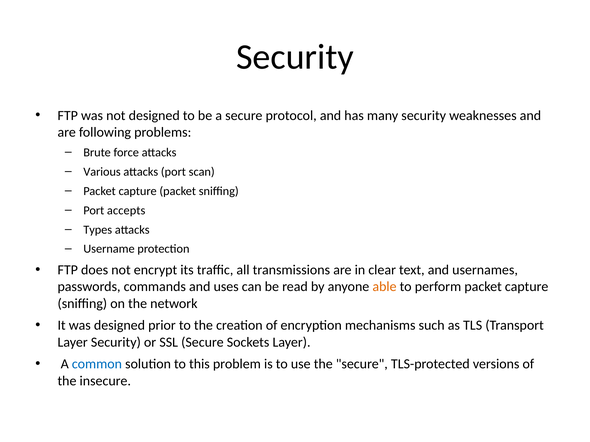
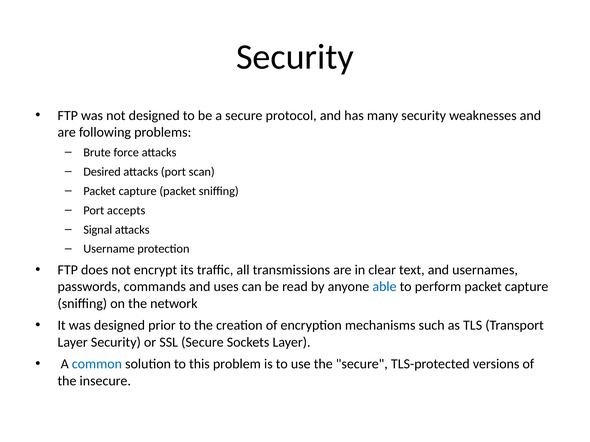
Various: Various -> Desired (102, 172)
Types: Types -> Signal (98, 230)
able colour: orange -> blue (384, 287)
